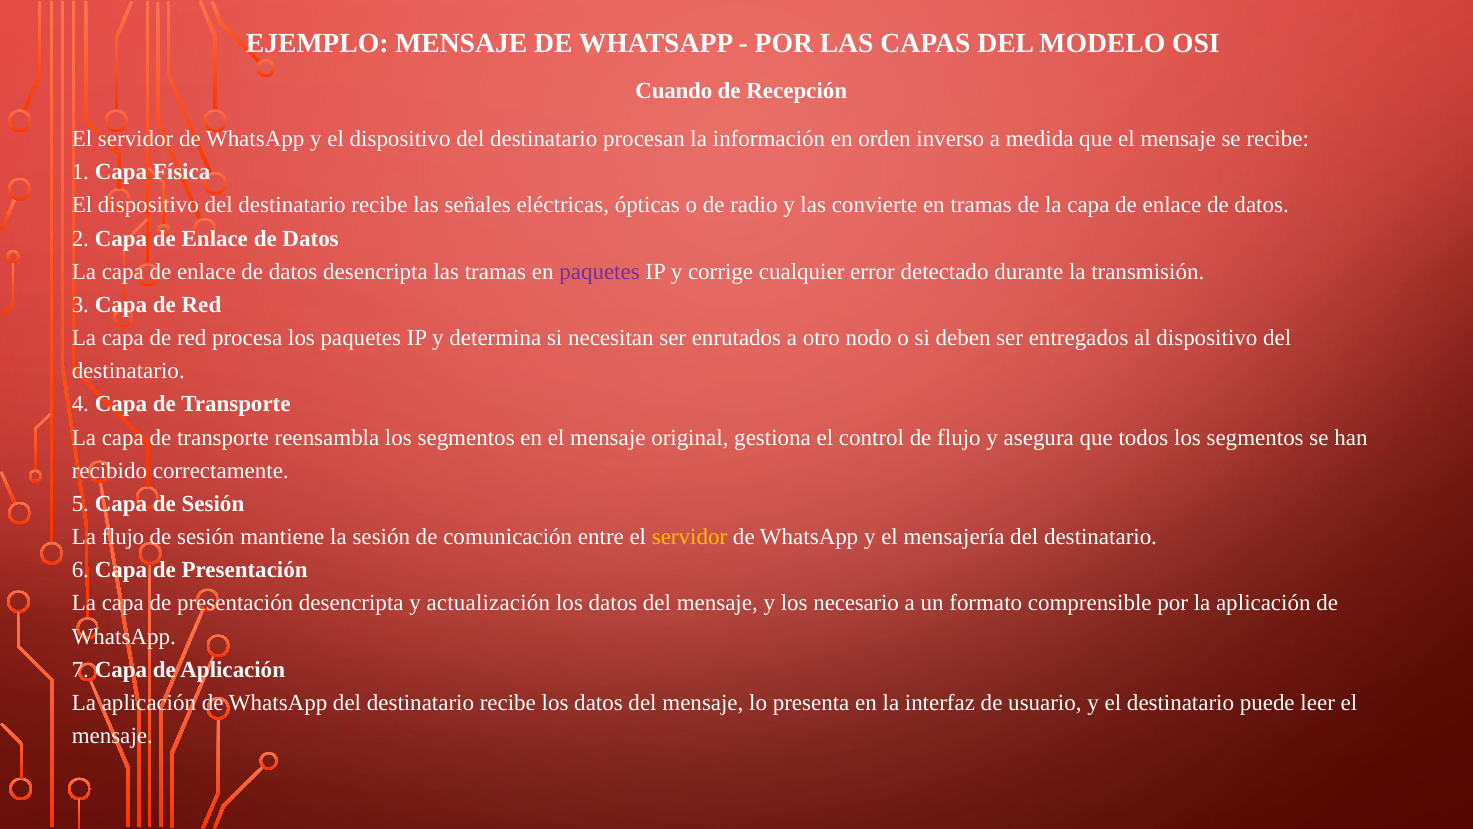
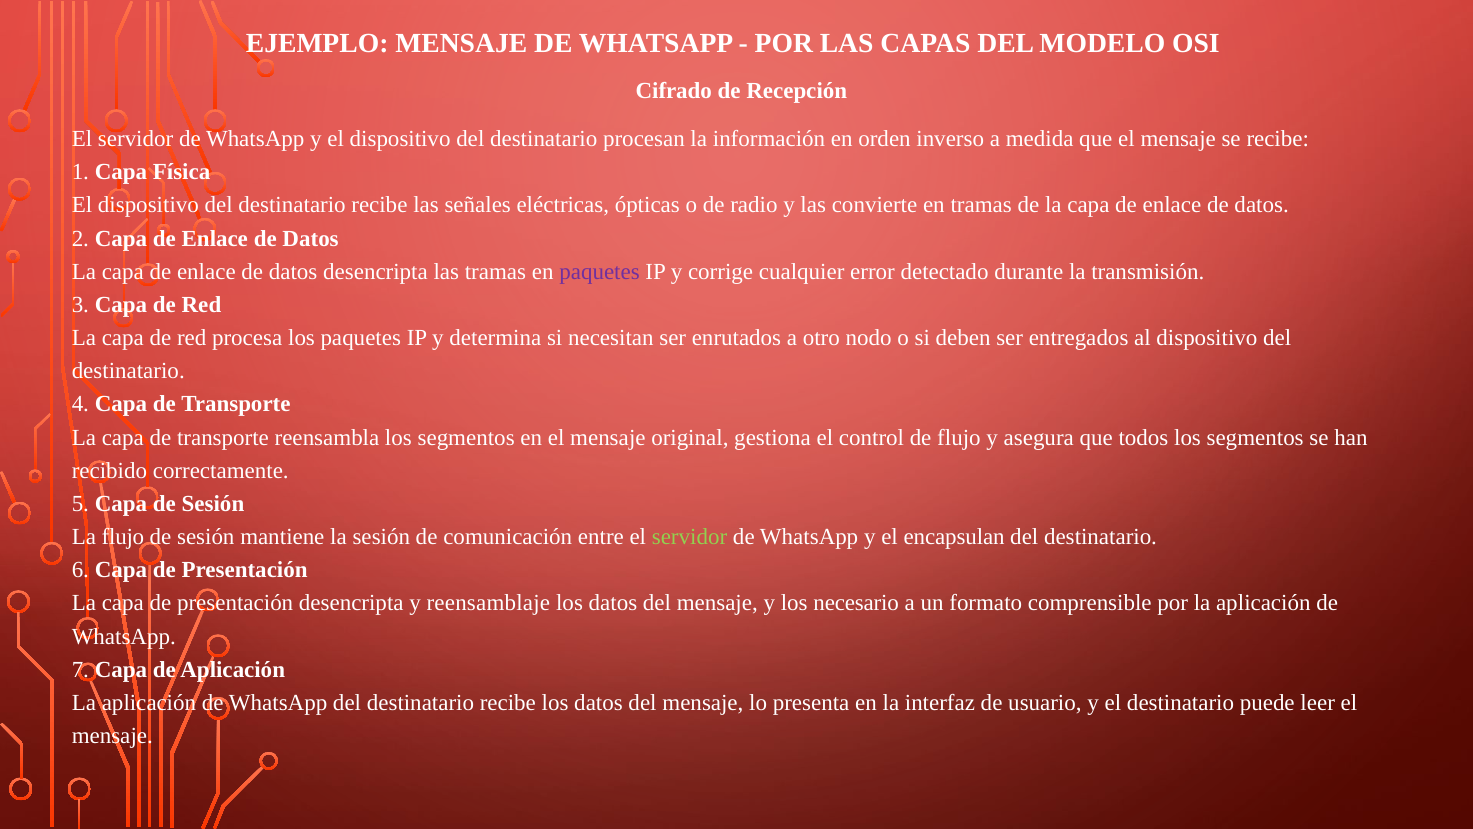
Cuando: Cuando -> Cifrado (674, 90)
servidor colour: yellow -> light green (690, 537)
mensajería: mensajería -> encapsulan (954, 537)
actualización: actualización -> reensamblaje (488, 603)
